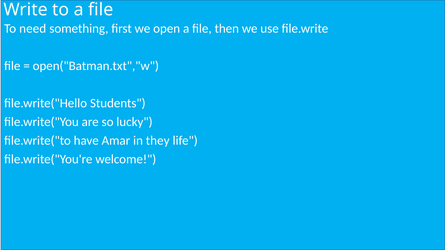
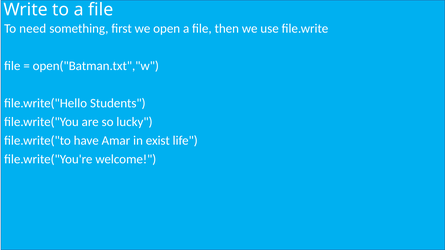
they: they -> exist (158, 141)
